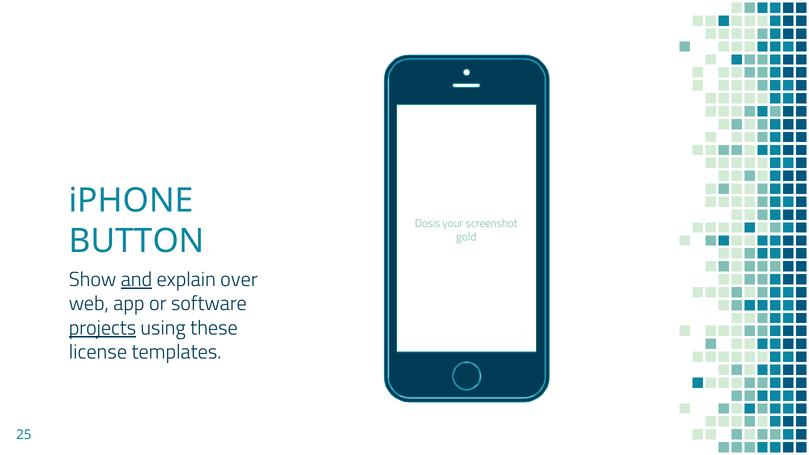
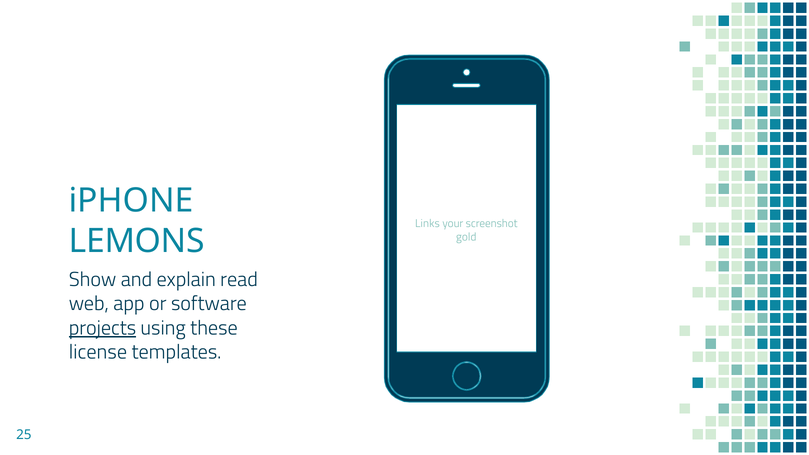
Dosis: Dosis -> Links (427, 224)
BUTTON: BUTTON -> LEMONS (137, 241)
and underline: present -> none (136, 280)
over: over -> read (239, 280)
